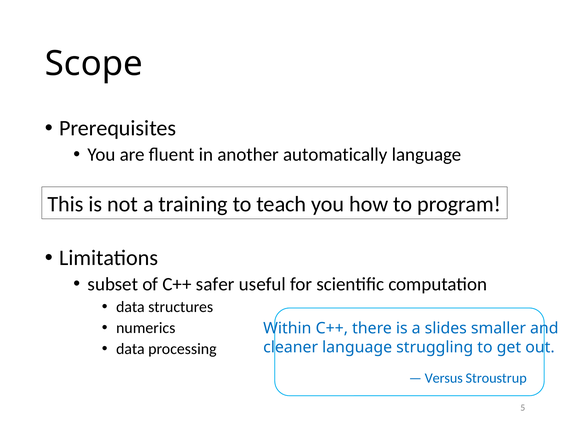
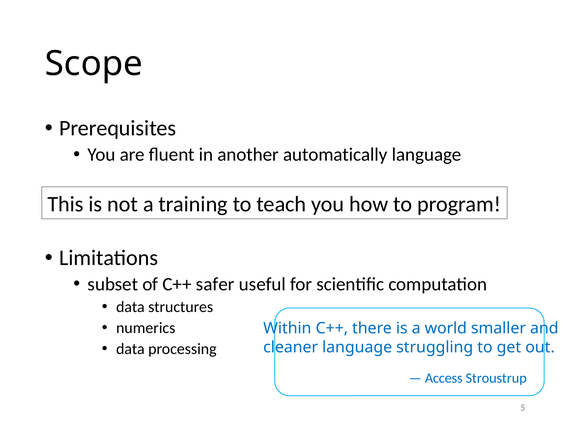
slides: slides -> world (446, 329)
Versus: Versus -> Access (444, 379)
